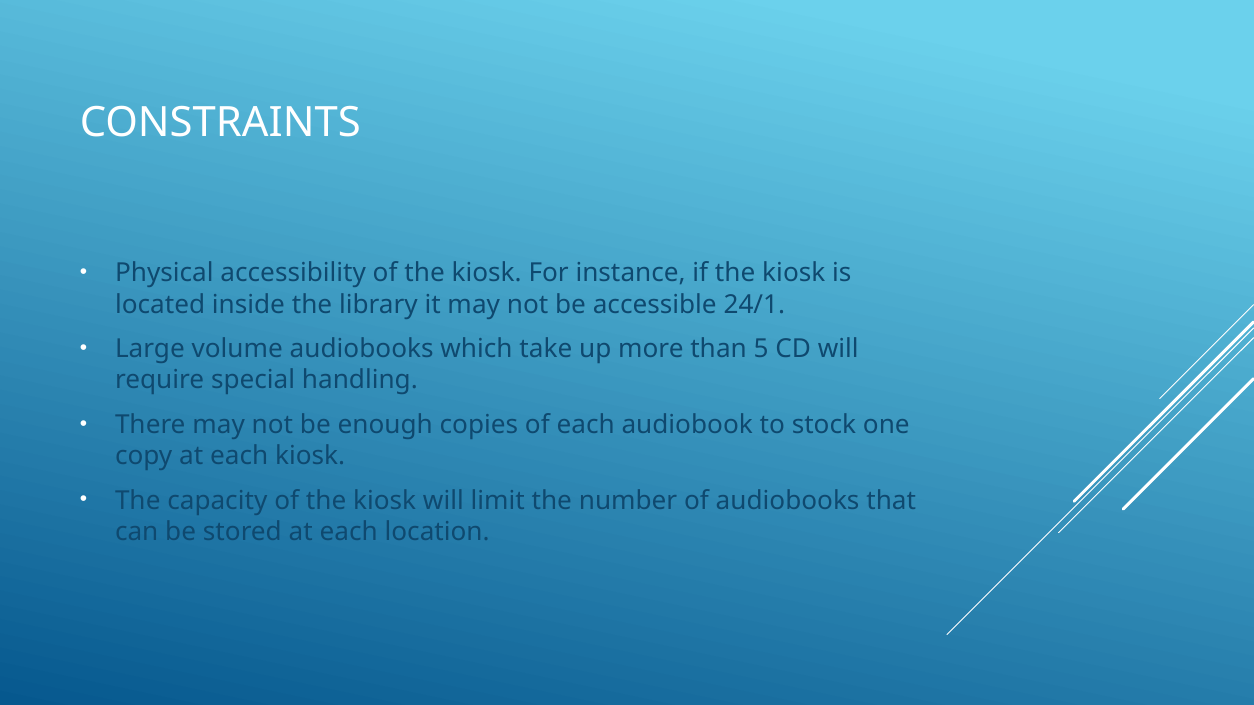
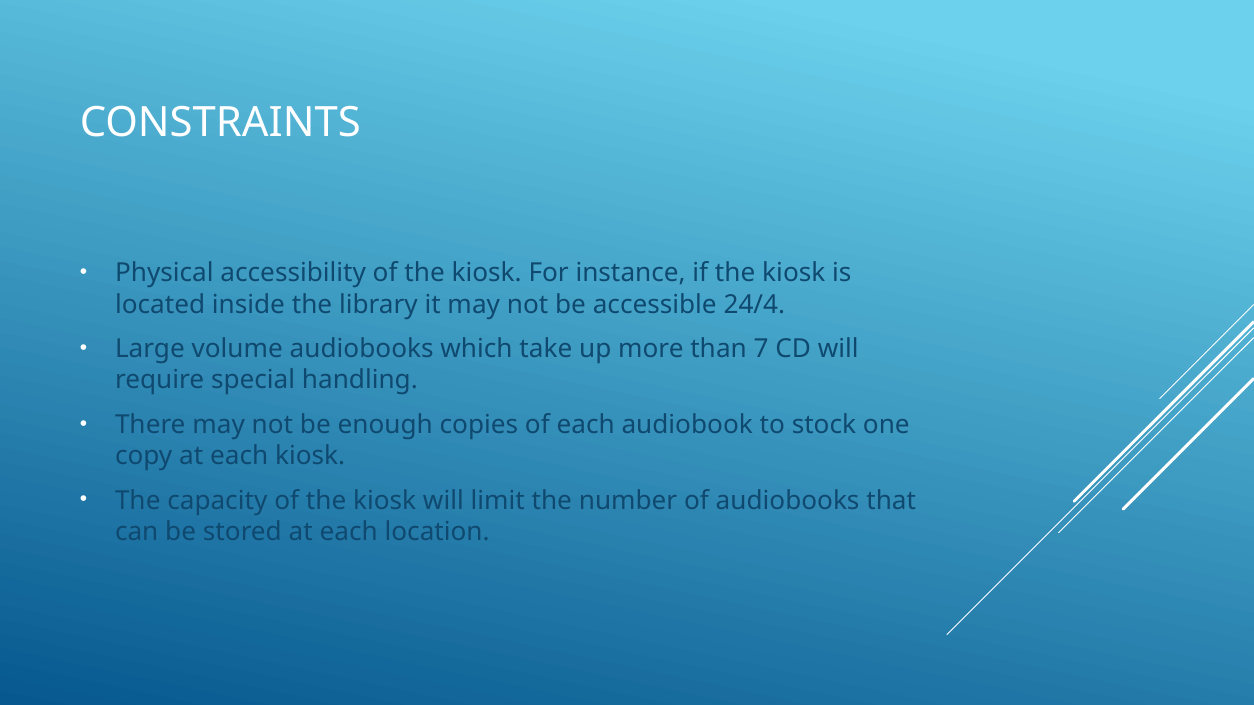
24/1: 24/1 -> 24/4 (754, 305)
5: 5 -> 7 (761, 349)
